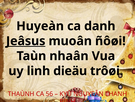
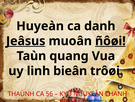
ñôøi underline: none -> present (110, 41)
nhaân: nhaân -> quang (69, 56)
dieäu: dieäu -> bieân (70, 70)
